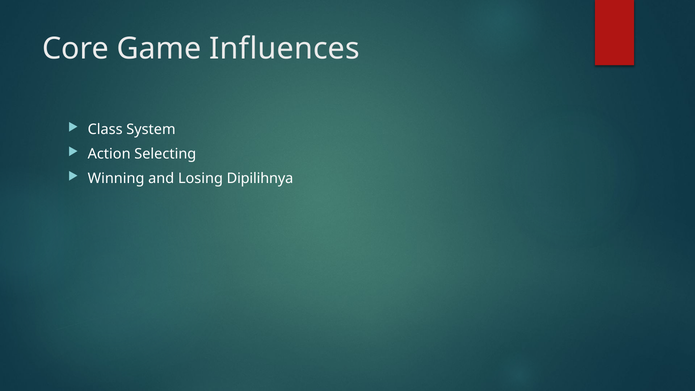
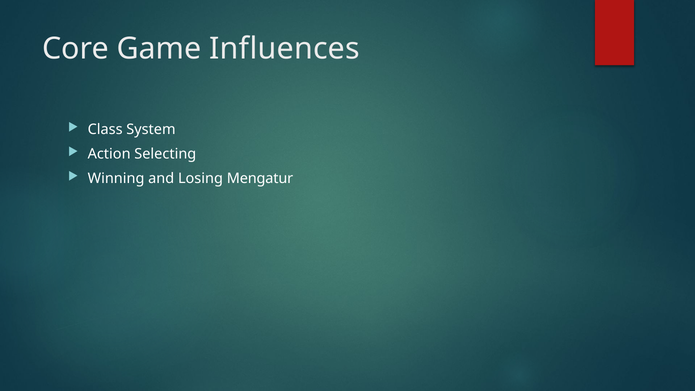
Dipilihnya: Dipilihnya -> Mengatur (260, 179)
